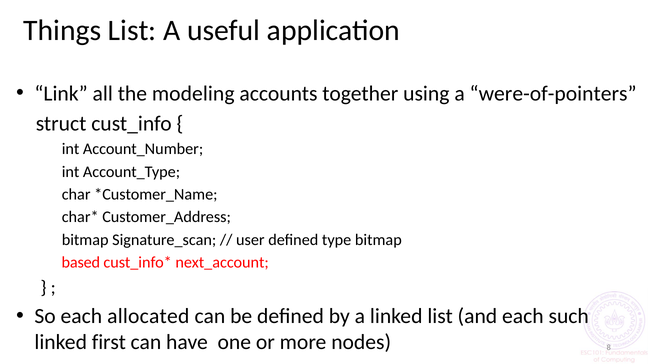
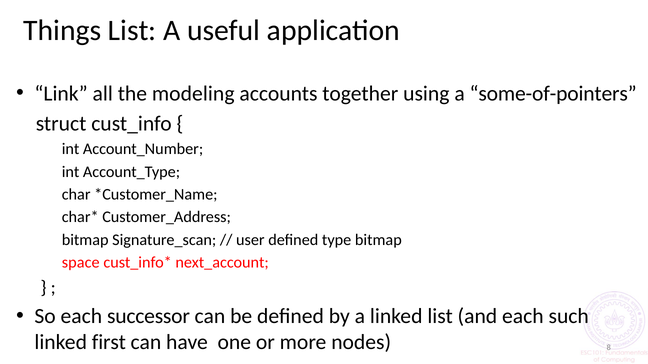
were-of-pointers: were-of-pointers -> some-of-pointers (553, 94)
based: based -> space (81, 263)
allocated: allocated -> successor (149, 317)
